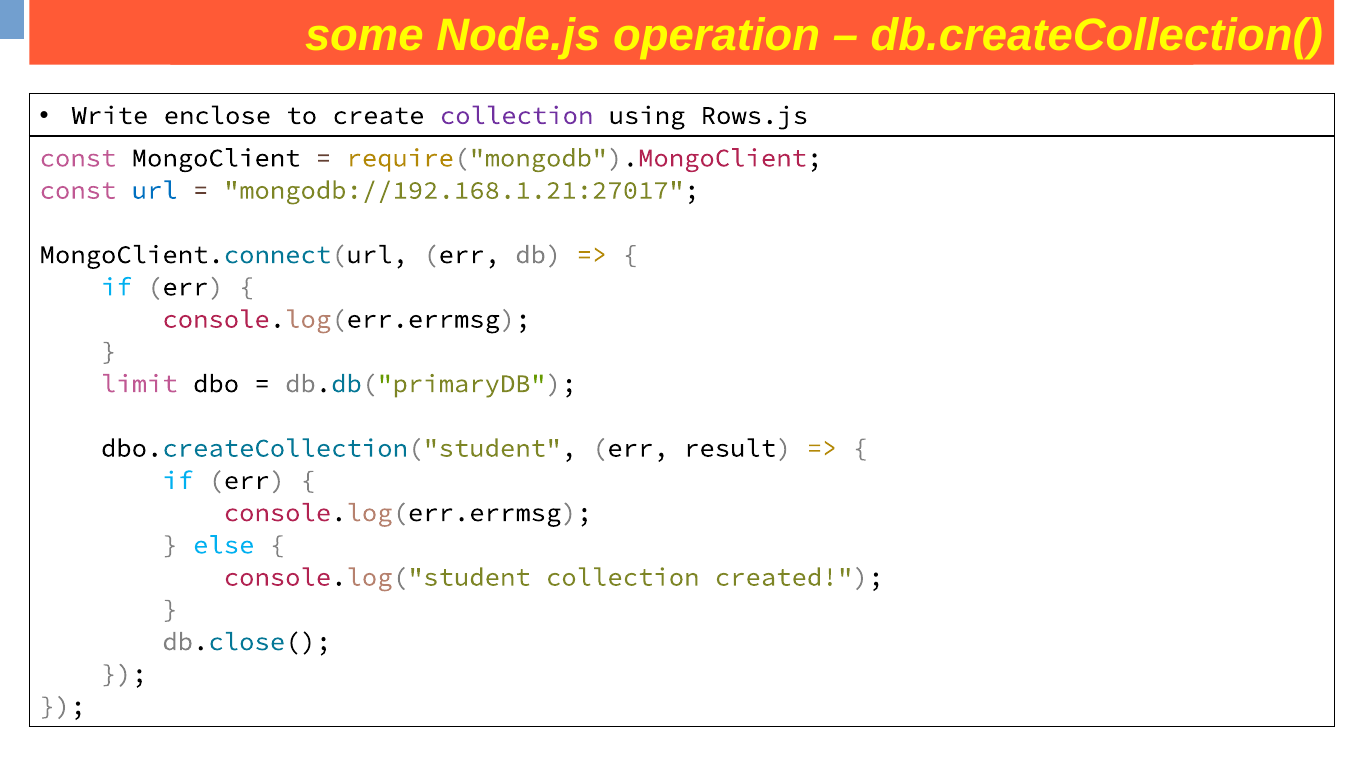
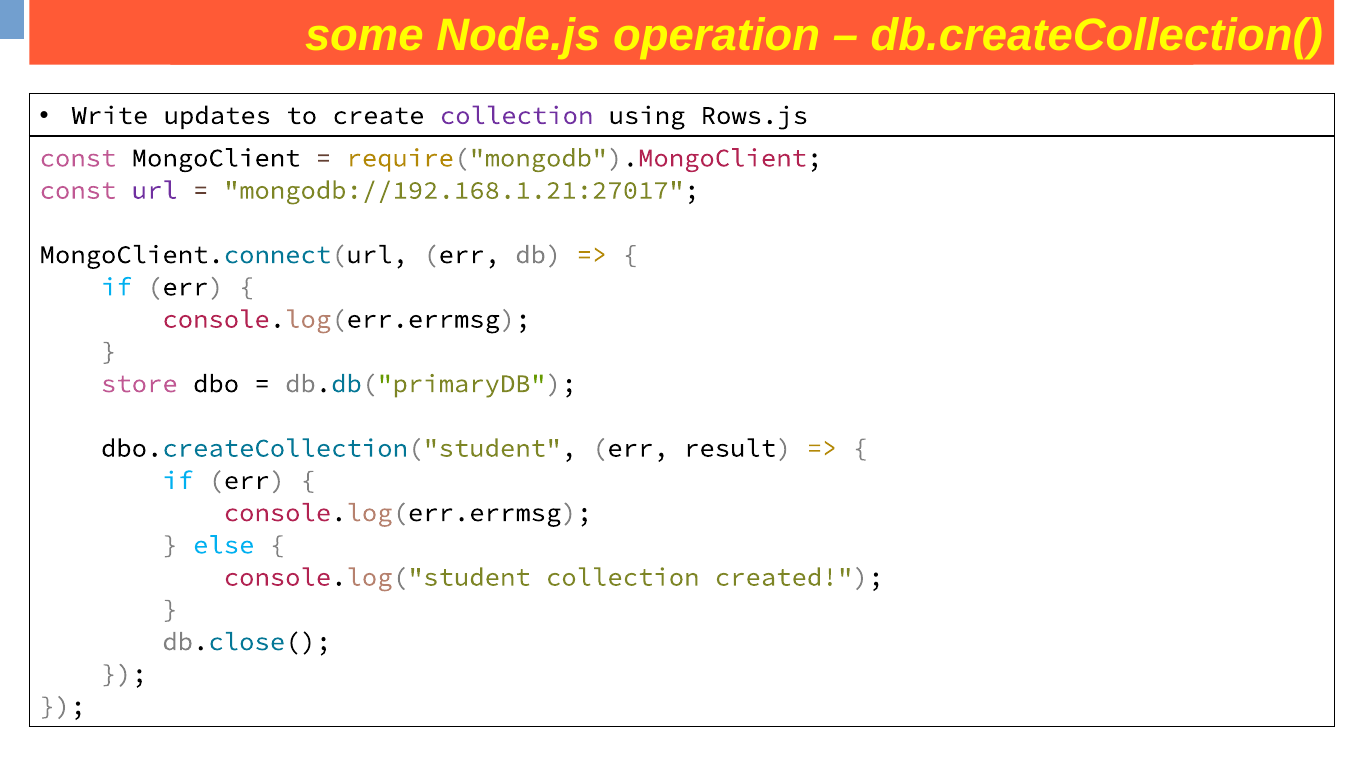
enclose: enclose -> updates (217, 116)
url colour: blue -> purple (155, 190)
limit: limit -> store (139, 384)
